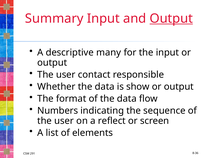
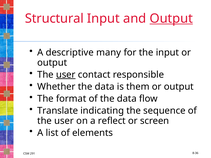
Summary: Summary -> Structural (54, 18)
user underline: none -> present (66, 75)
show: show -> them (138, 87)
Numbers: Numbers -> Translate (58, 111)
